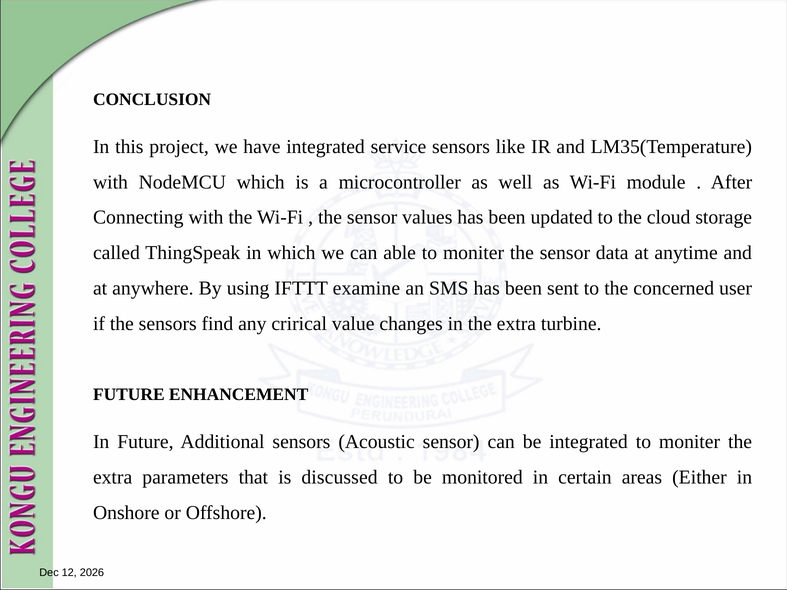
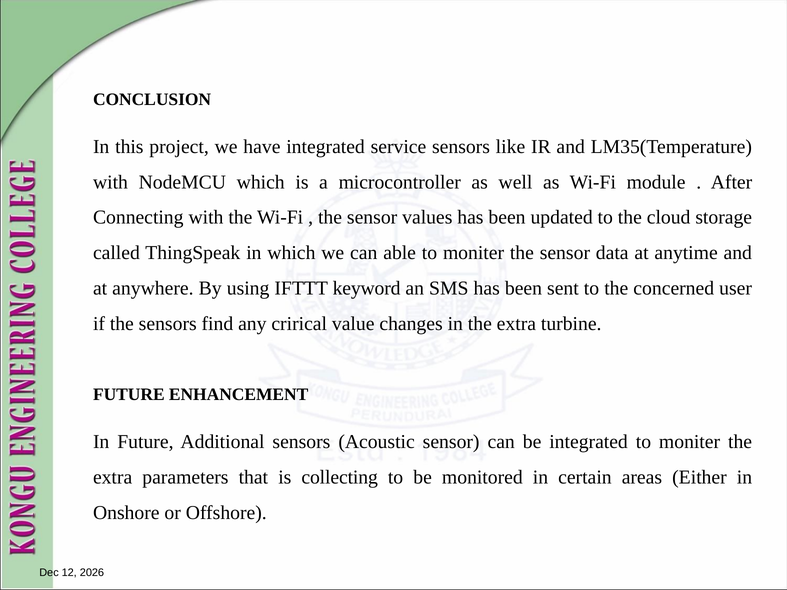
examine: examine -> keyword (367, 288)
discussed: discussed -> collecting (340, 478)
